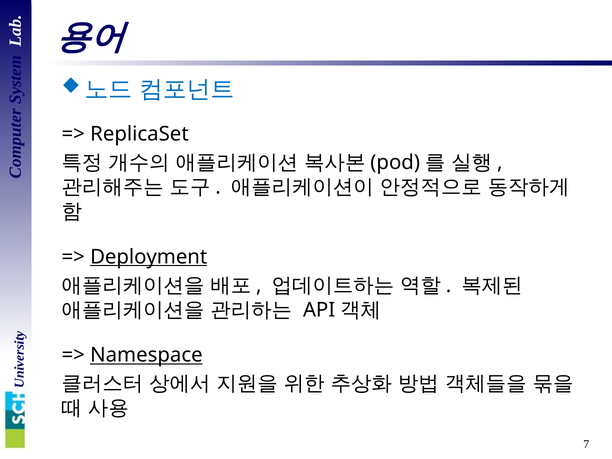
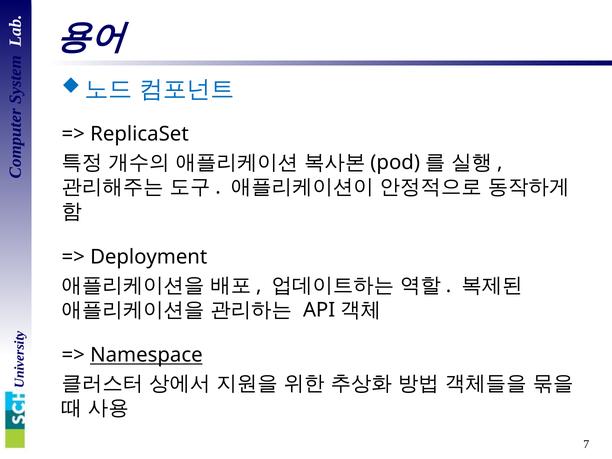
Deployment underline: present -> none (149, 257)
